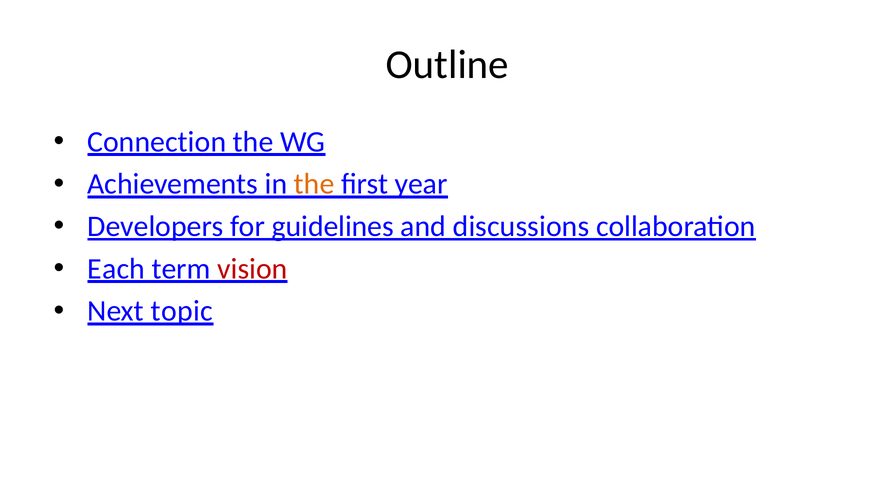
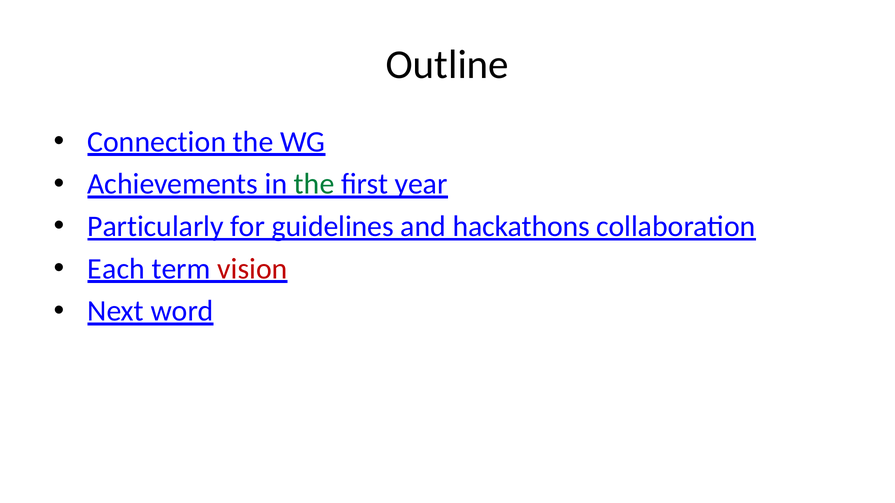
the colour: orange -> green (314, 184)
Developers: Developers -> Particularly (155, 227)
discussions: discussions -> hackathons (521, 227)
topic: topic -> word (182, 311)
